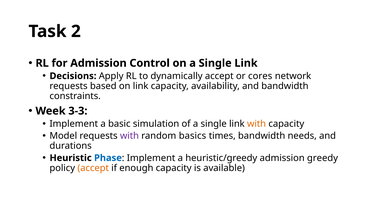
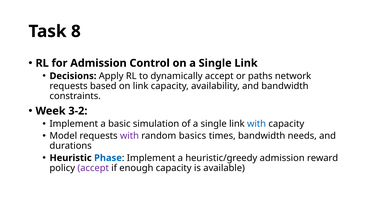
2: 2 -> 8 (76, 31)
cores: cores -> paths (260, 76)
3-3: 3-3 -> 3-2 (78, 111)
with colour: orange -> blue (257, 124)
greedy: greedy -> reward (323, 158)
accept colour: orange -> purple (93, 168)
